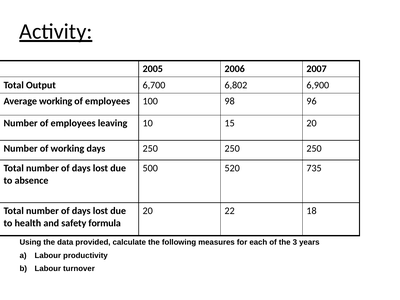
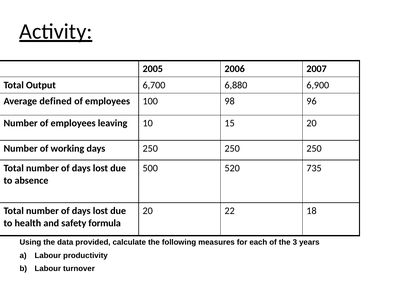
6,802: 6,802 -> 6,880 (236, 85)
Average working: working -> defined (56, 101)
